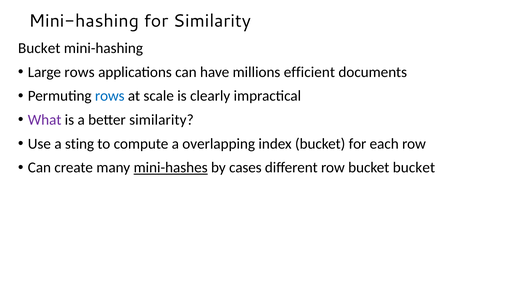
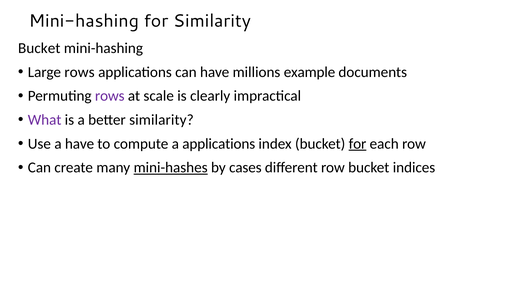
efficient: efficient -> example (309, 72)
rows colour: blue -> purple (110, 96)
a sting: sting -> have (80, 144)
a overlapping: overlapping -> applications (219, 144)
for underline: none -> present (358, 144)
bucket bucket: bucket -> indices (414, 168)
